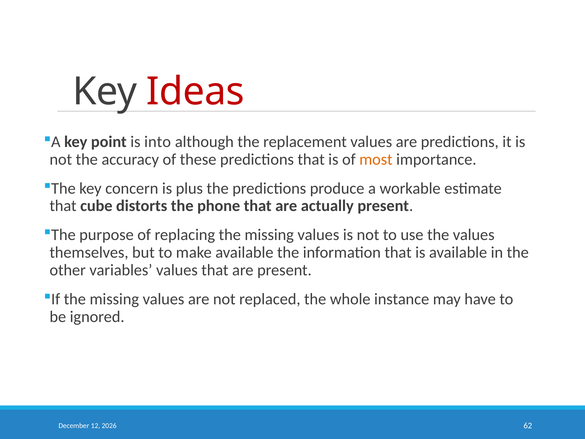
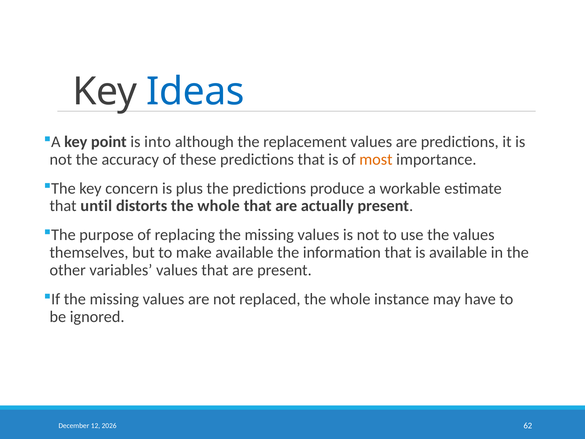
Ideas colour: red -> blue (195, 92)
cube: cube -> until (96, 206)
distorts the phone: phone -> whole (219, 206)
